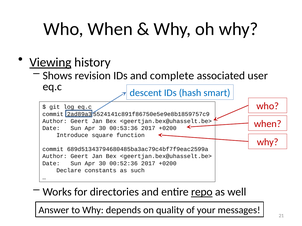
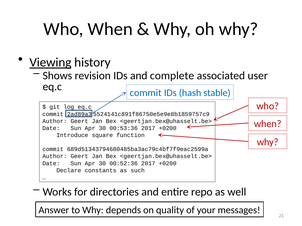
descent: descent -> commit (146, 93)
smart: smart -> stable (217, 93)
repo underline: present -> none (202, 192)
